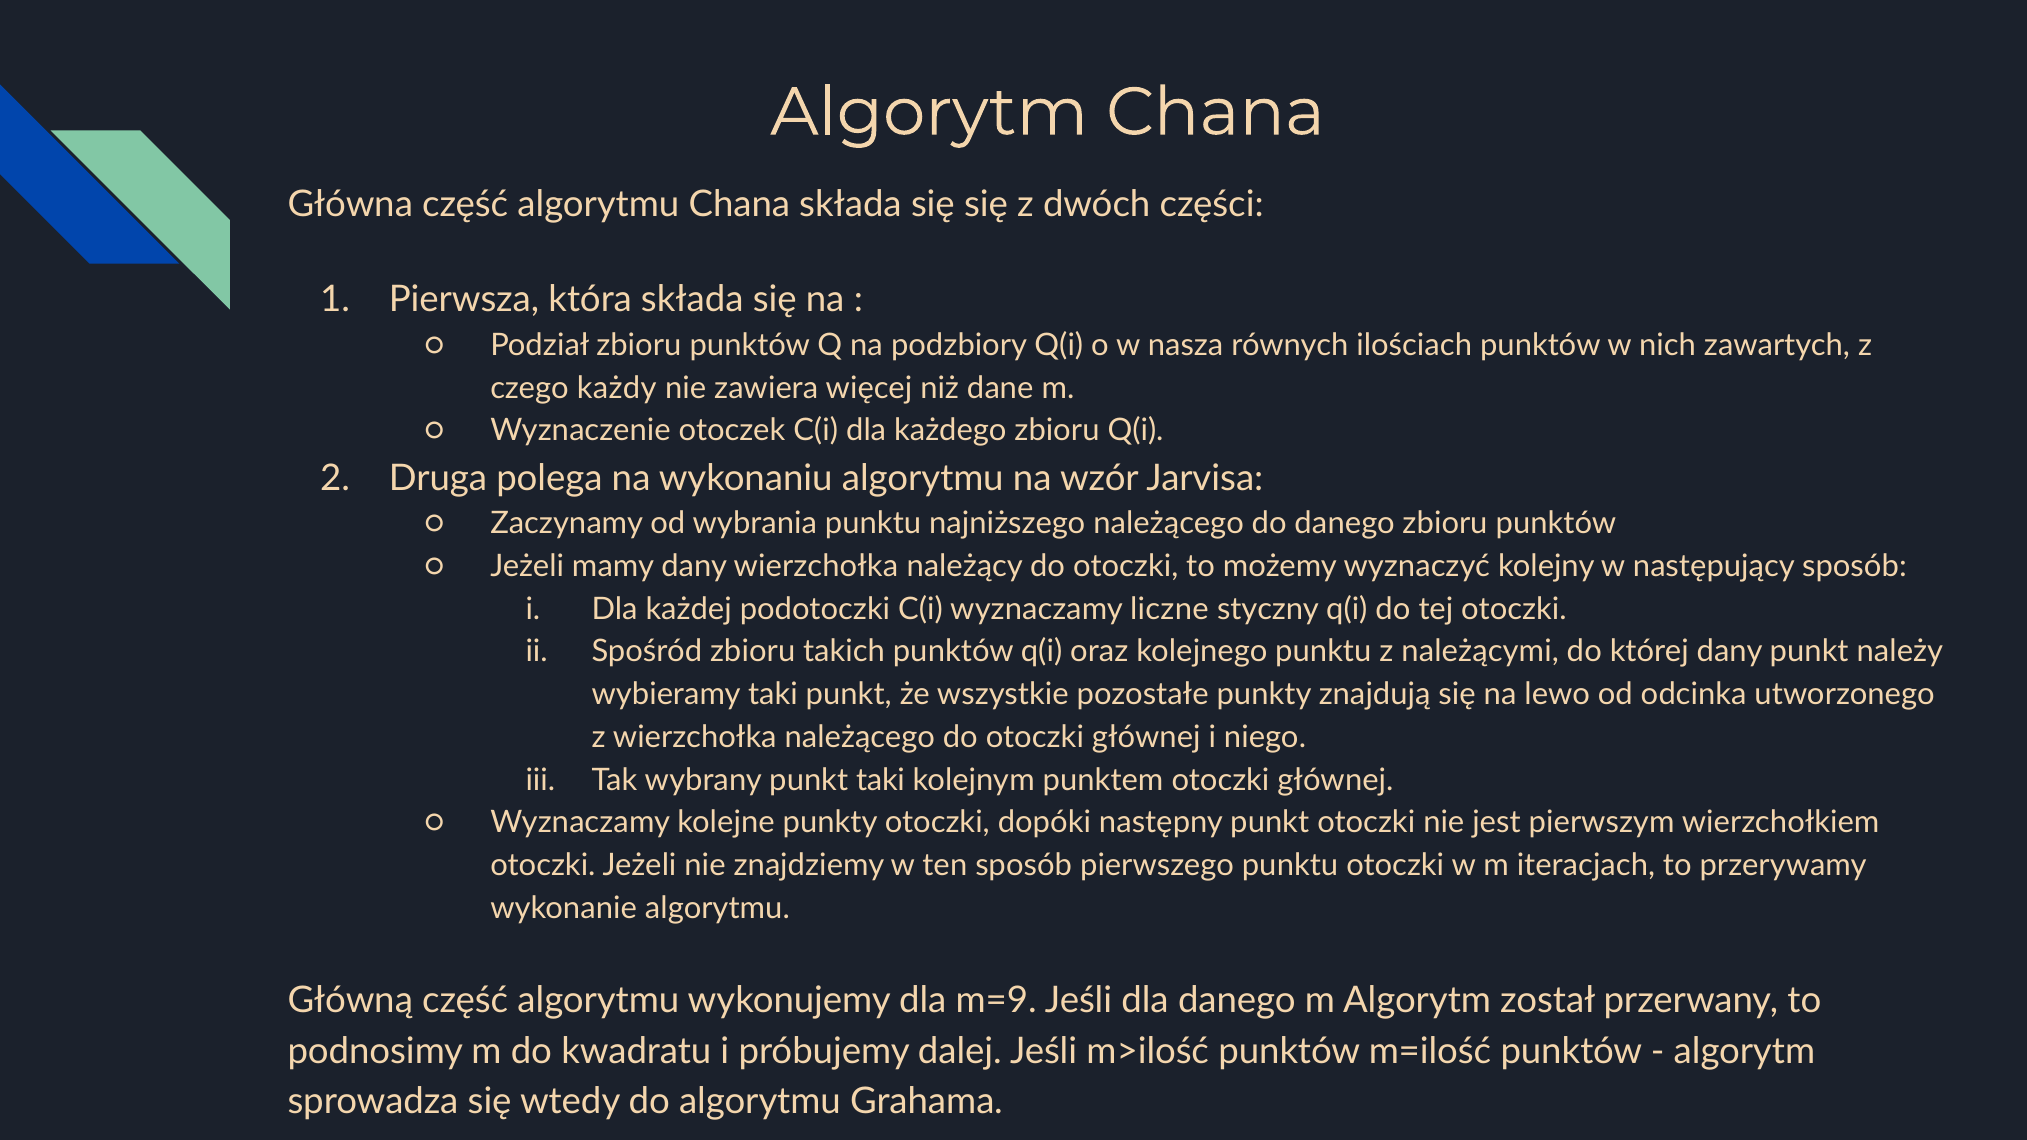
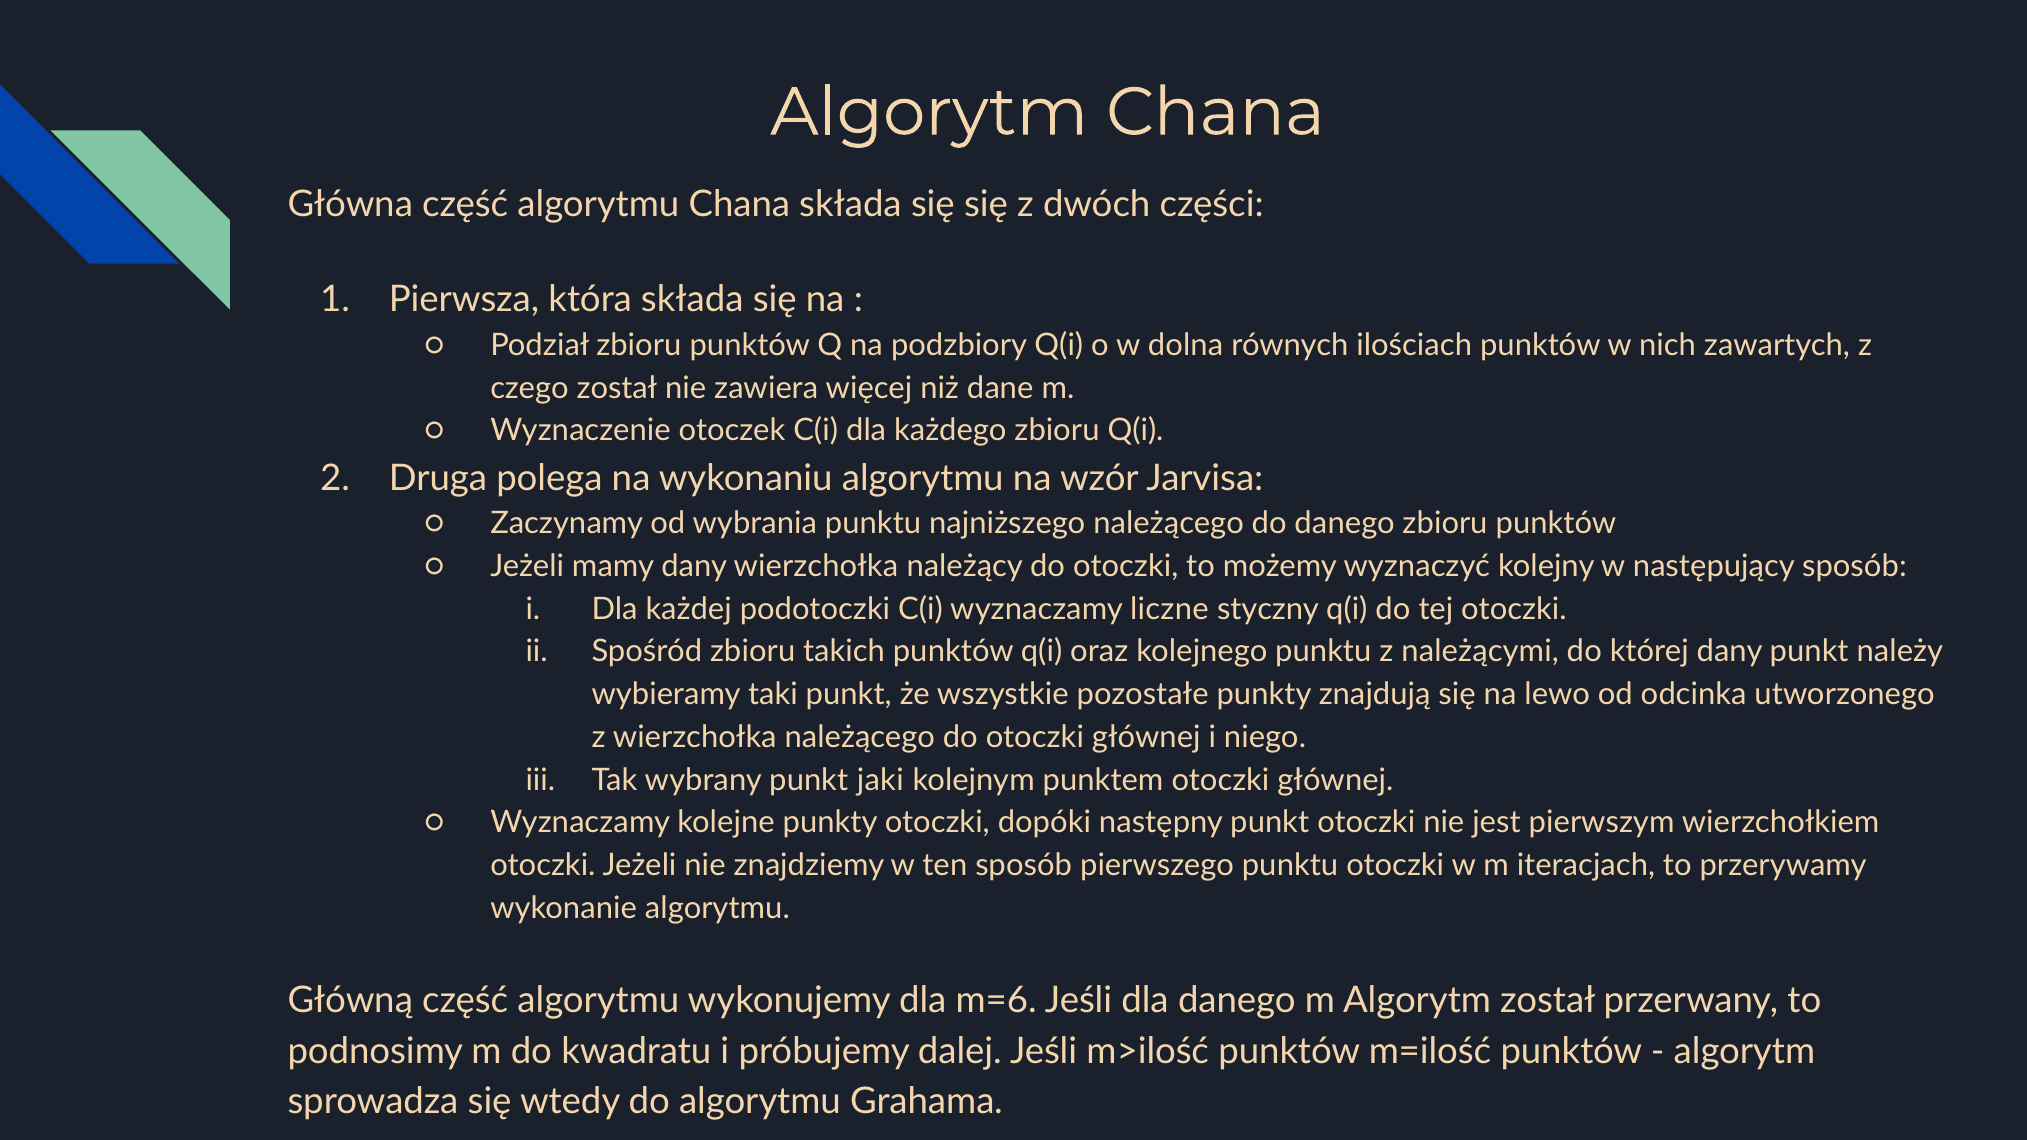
nasza: nasza -> dolna (1186, 345)
czego każdy: każdy -> został (617, 388)
punkt taki: taki -> jaki (880, 780)
m=9: m=9 -> m=6 (996, 1001)
